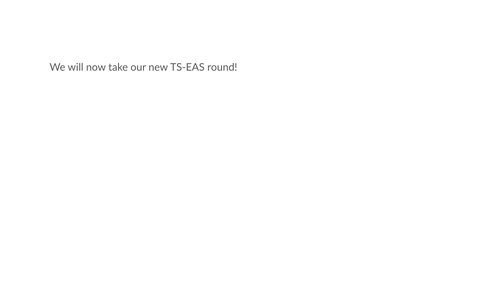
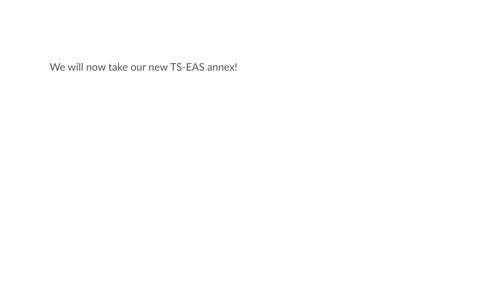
round: round -> annex (222, 68)
